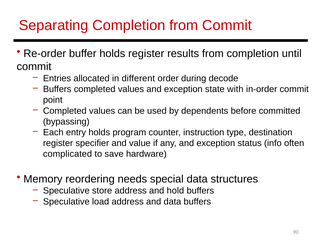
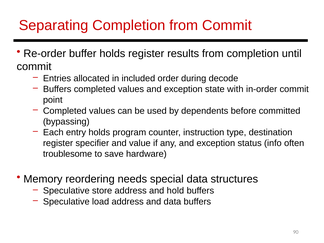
different: different -> included (138, 78)
complicated: complicated -> troublesome (68, 154)
